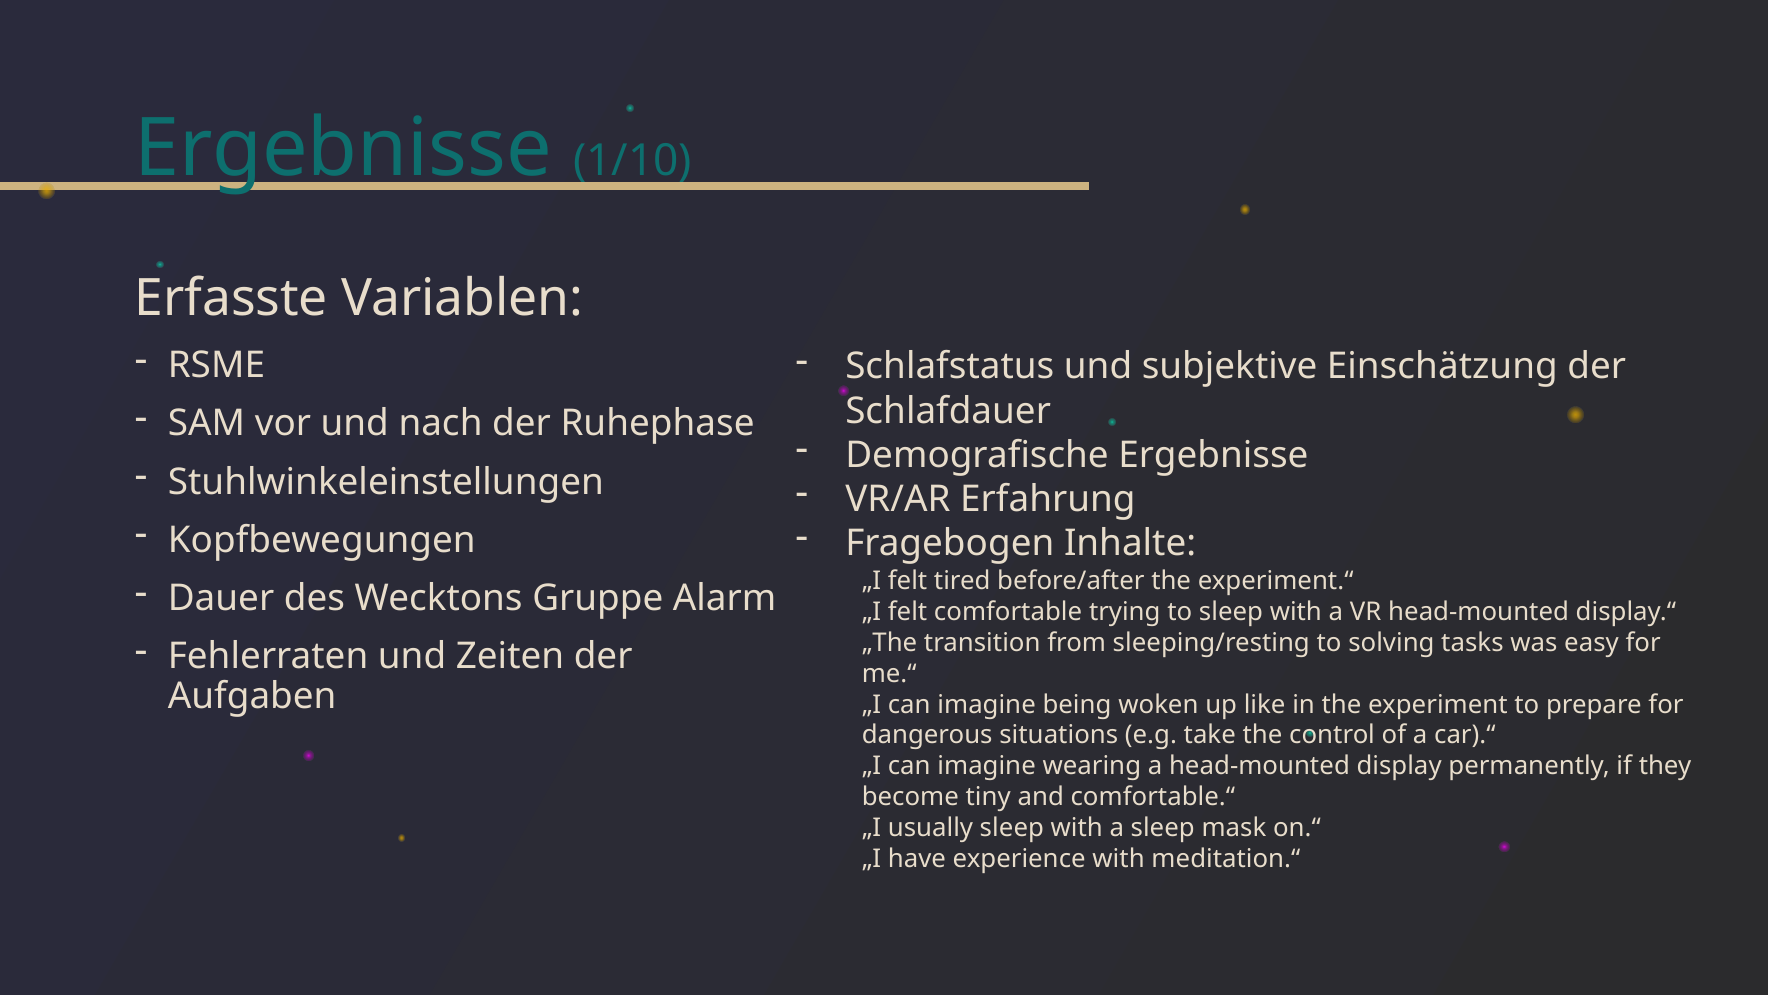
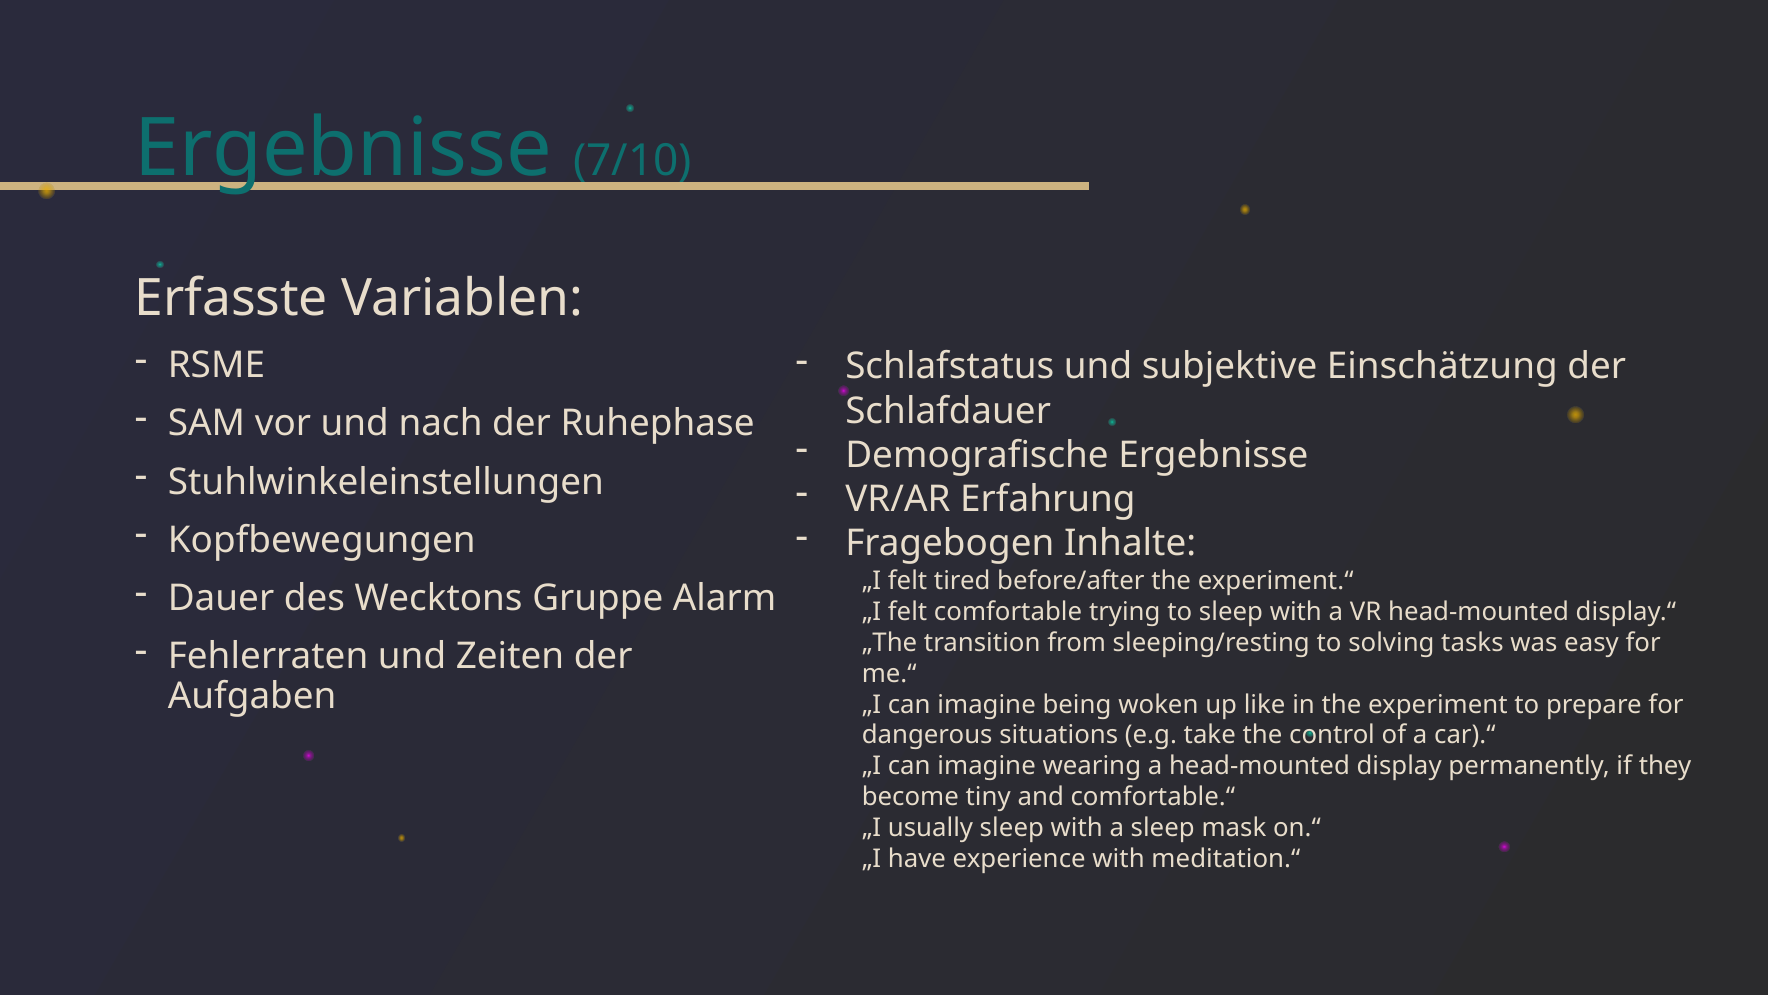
1/10: 1/10 -> 7/10 (633, 161)
